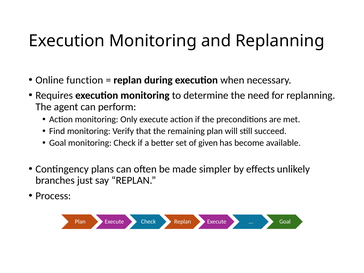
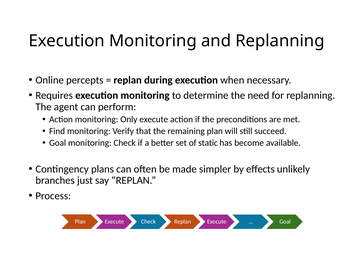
function: function -> percepts (85, 80)
given: given -> static (208, 143)
